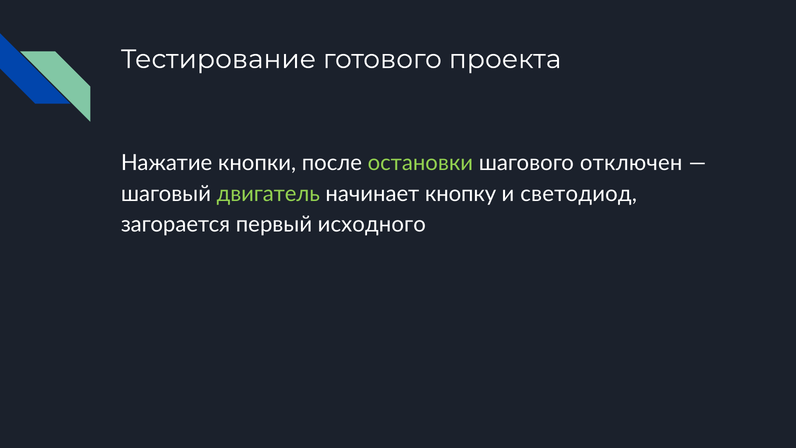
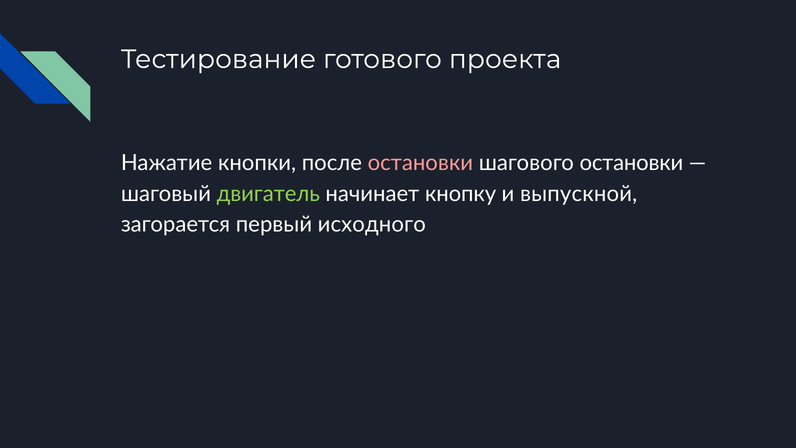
остановки colour: light green -> pink (420, 163)
шагового отключен: отключен -> остановки (631, 163)
светодиод: светодиод -> выпускной (579, 194)
